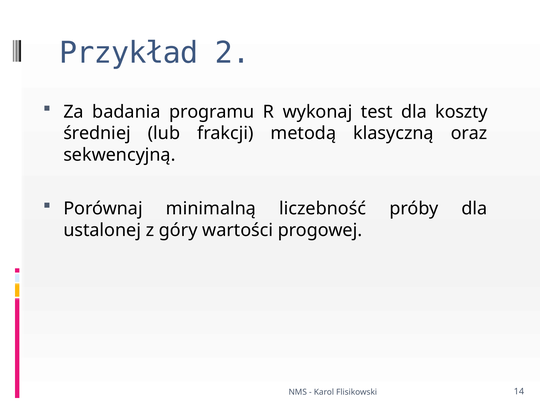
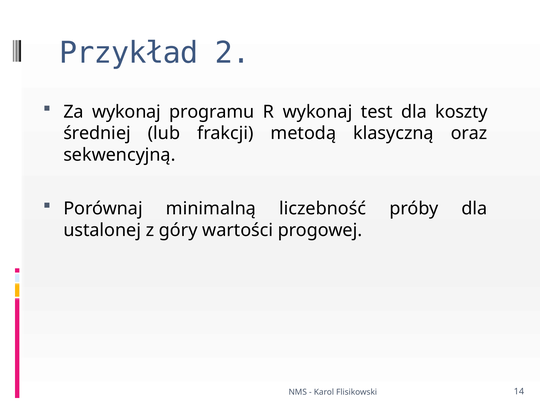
Za badania: badania -> wykonaj (127, 112)
